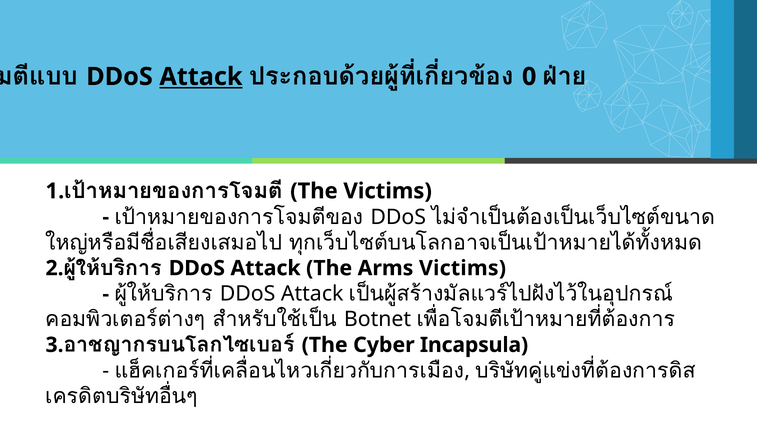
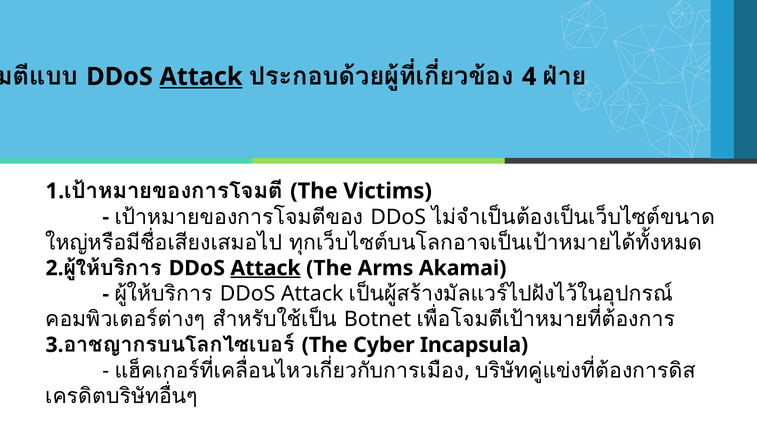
0: 0 -> 4 (529, 77)
Attack underline: none -> present (266, 268)
Arms Victims: Victims -> Akamai (463, 268)
